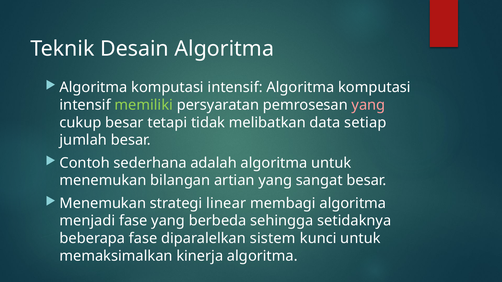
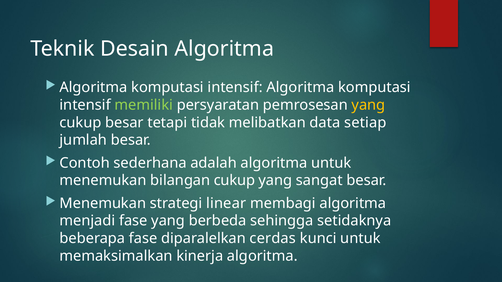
yang colour: pink -> yellow (368, 105)
bilangan artian: artian -> cukup (234, 181)
sistem: sistem -> cerdas (273, 239)
